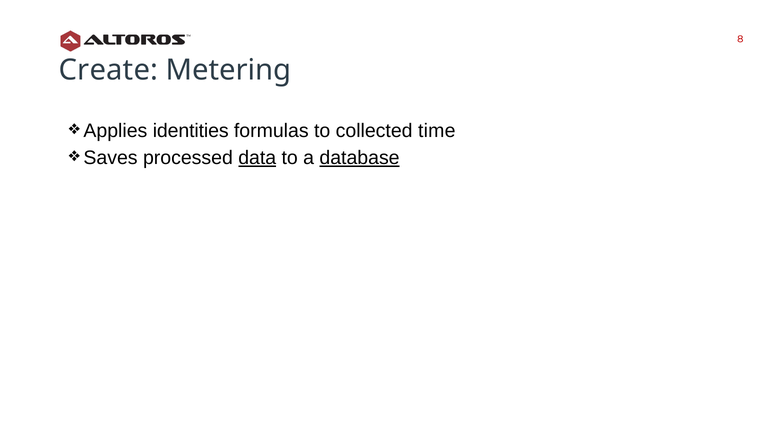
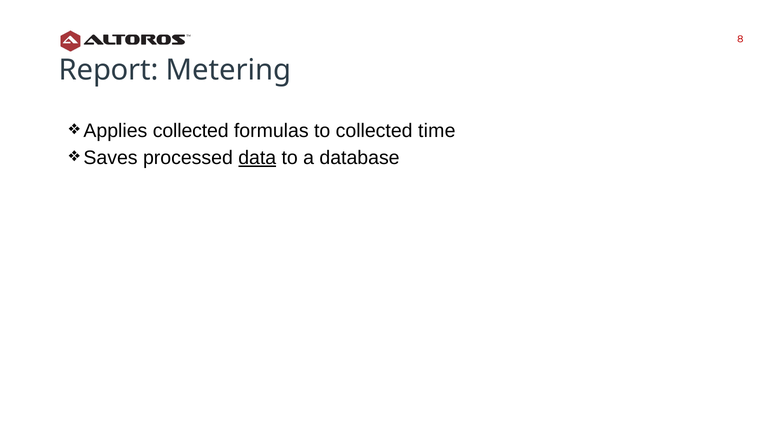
Create: Create -> Report (109, 70)
Applies identities: identities -> collected (191, 131)
database underline: present -> none (360, 158)
